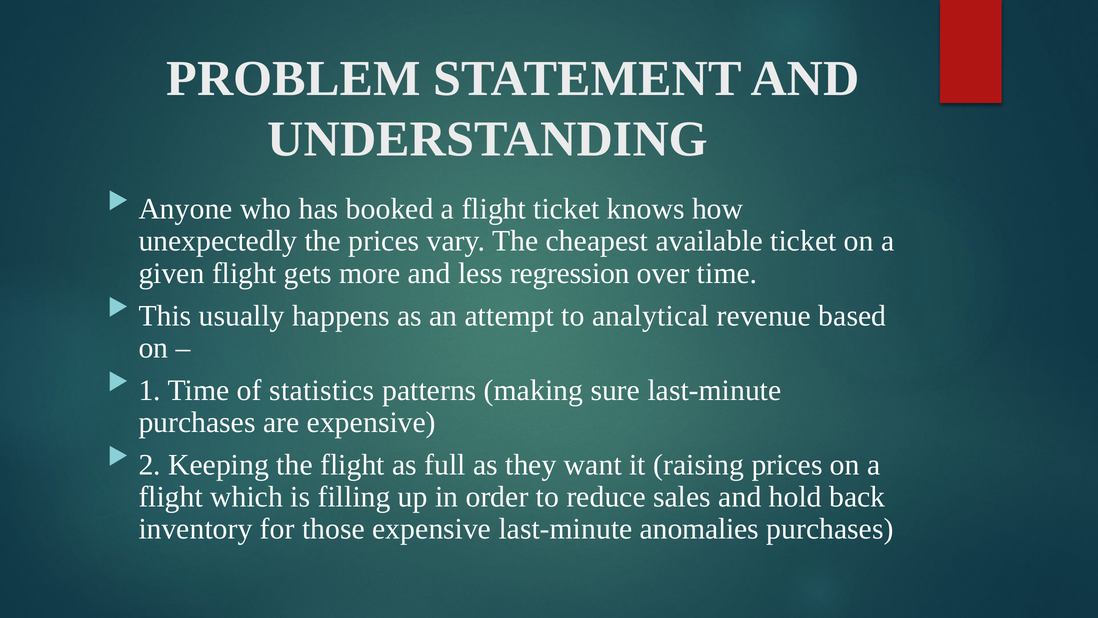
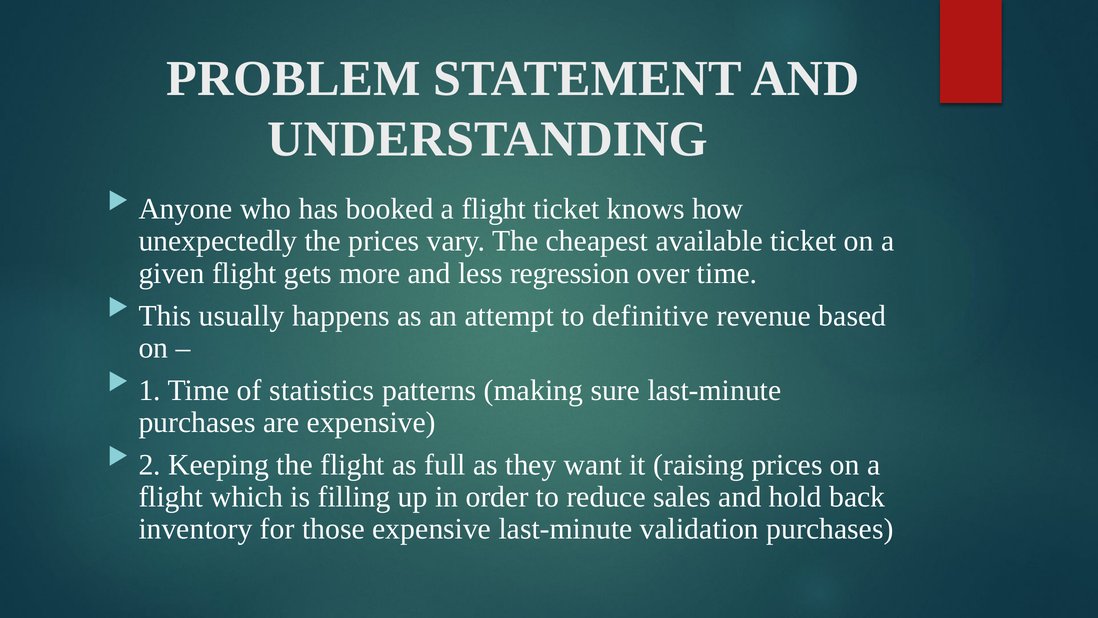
analytical: analytical -> definitive (651, 316)
anomalies: anomalies -> validation (699, 529)
